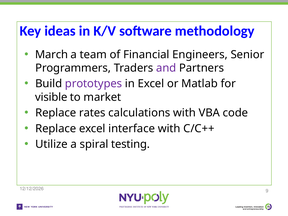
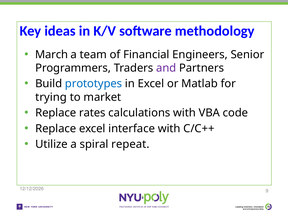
prototypes colour: purple -> blue (94, 84)
visible: visible -> trying (51, 97)
testing: testing -> repeat (130, 144)
